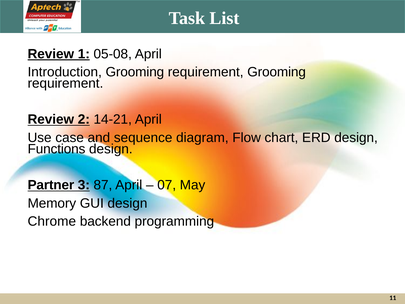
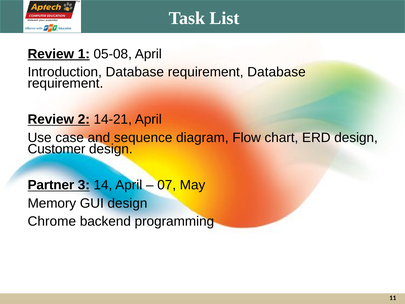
Introduction Grooming: Grooming -> Database (135, 72)
requirement Grooming: Grooming -> Database (277, 72)
Functions: Functions -> Customer (57, 149)
87: 87 -> 14 (103, 185)
